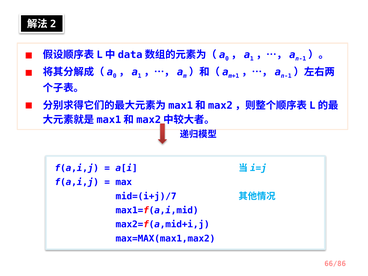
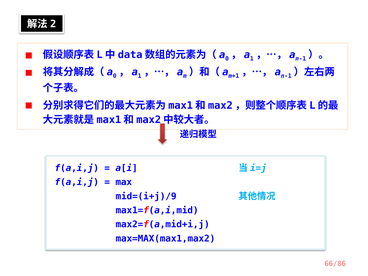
mid=(i+j)/7: mid=(i+j)/7 -> mid=(i+j)/9 (146, 196)
